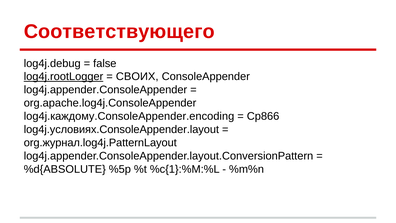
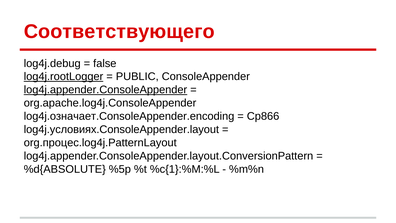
СВОИХ: СВОИХ -> PUBLIC (137, 77)
log4j.appender.ConsoleAppender underline: none -> present (105, 90)
log4j.каждому.ConsoleAppender.encoding: log4j.каждому.ConsoleAppender.encoding -> log4j.означает.ConsoleAppender.encoding (129, 116)
org.журнал.log4j.PatternLayout: org.журнал.log4j.PatternLayout -> org.процес.log4j.PatternLayout (100, 143)
